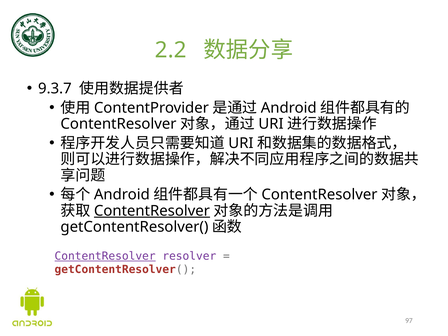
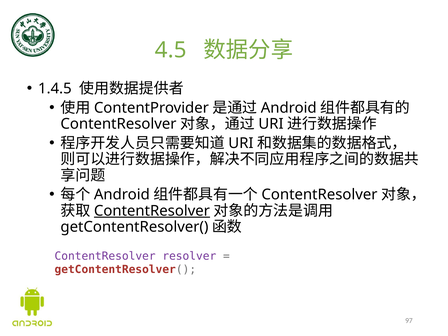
2.2: 2.2 -> 4.5 (171, 50)
9.3.7: 9.3.7 -> 1.4.5 (55, 89)
ContentResolver underline: present -> none (105, 256)
